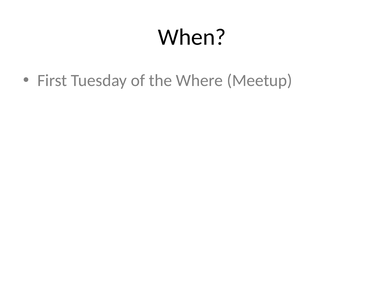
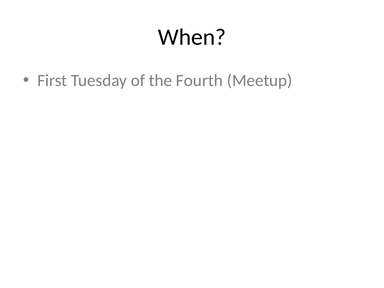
Where: Where -> Fourth (199, 81)
